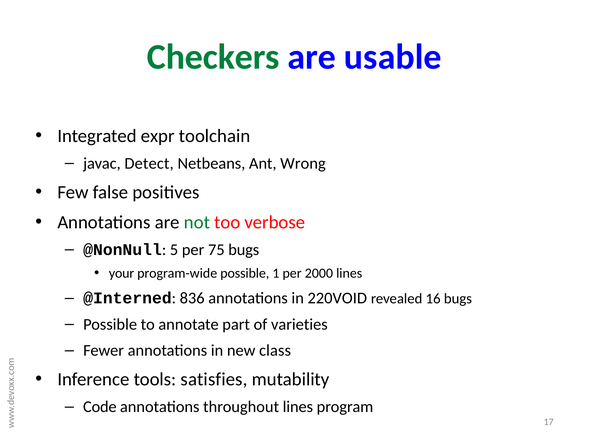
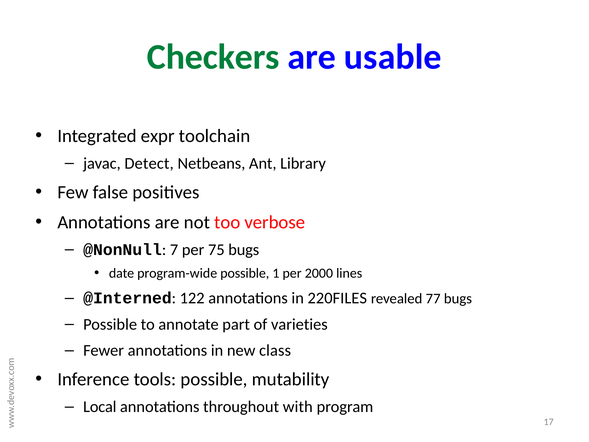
Wrong: Wrong -> Library (303, 163)
not colour: green -> black (197, 222)
5: 5 -> 7 (174, 250)
your: your -> date (122, 273)
836: 836 -> 122 (192, 298)
220VOID: 220VOID -> 220FILES (337, 298)
16: 16 -> 77 (433, 299)
tools satisfies: satisfies -> possible (214, 379)
Code: Code -> Local (100, 407)
throughout lines: lines -> with (298, 407)
